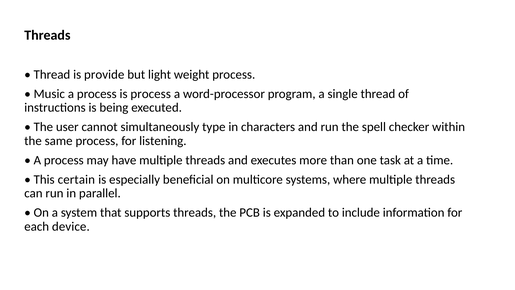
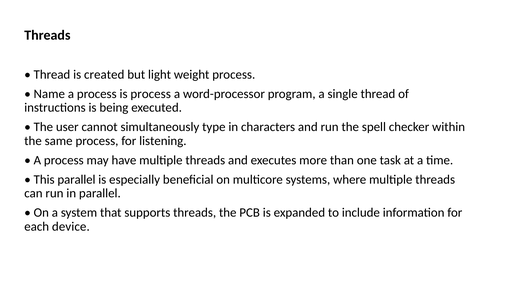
provide: provide -> created (104, 74)
Music: Music -> Name (49, 94)
This certain: certain -> parallel (76, 179)
